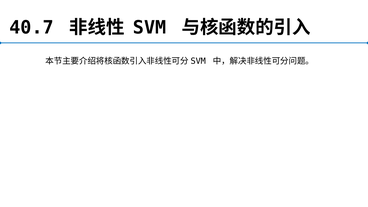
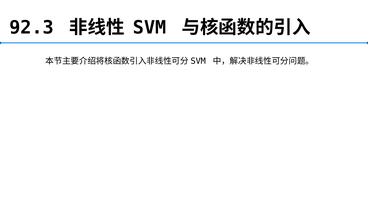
40.7: 40.7 -> 92.3 (32, 28)
